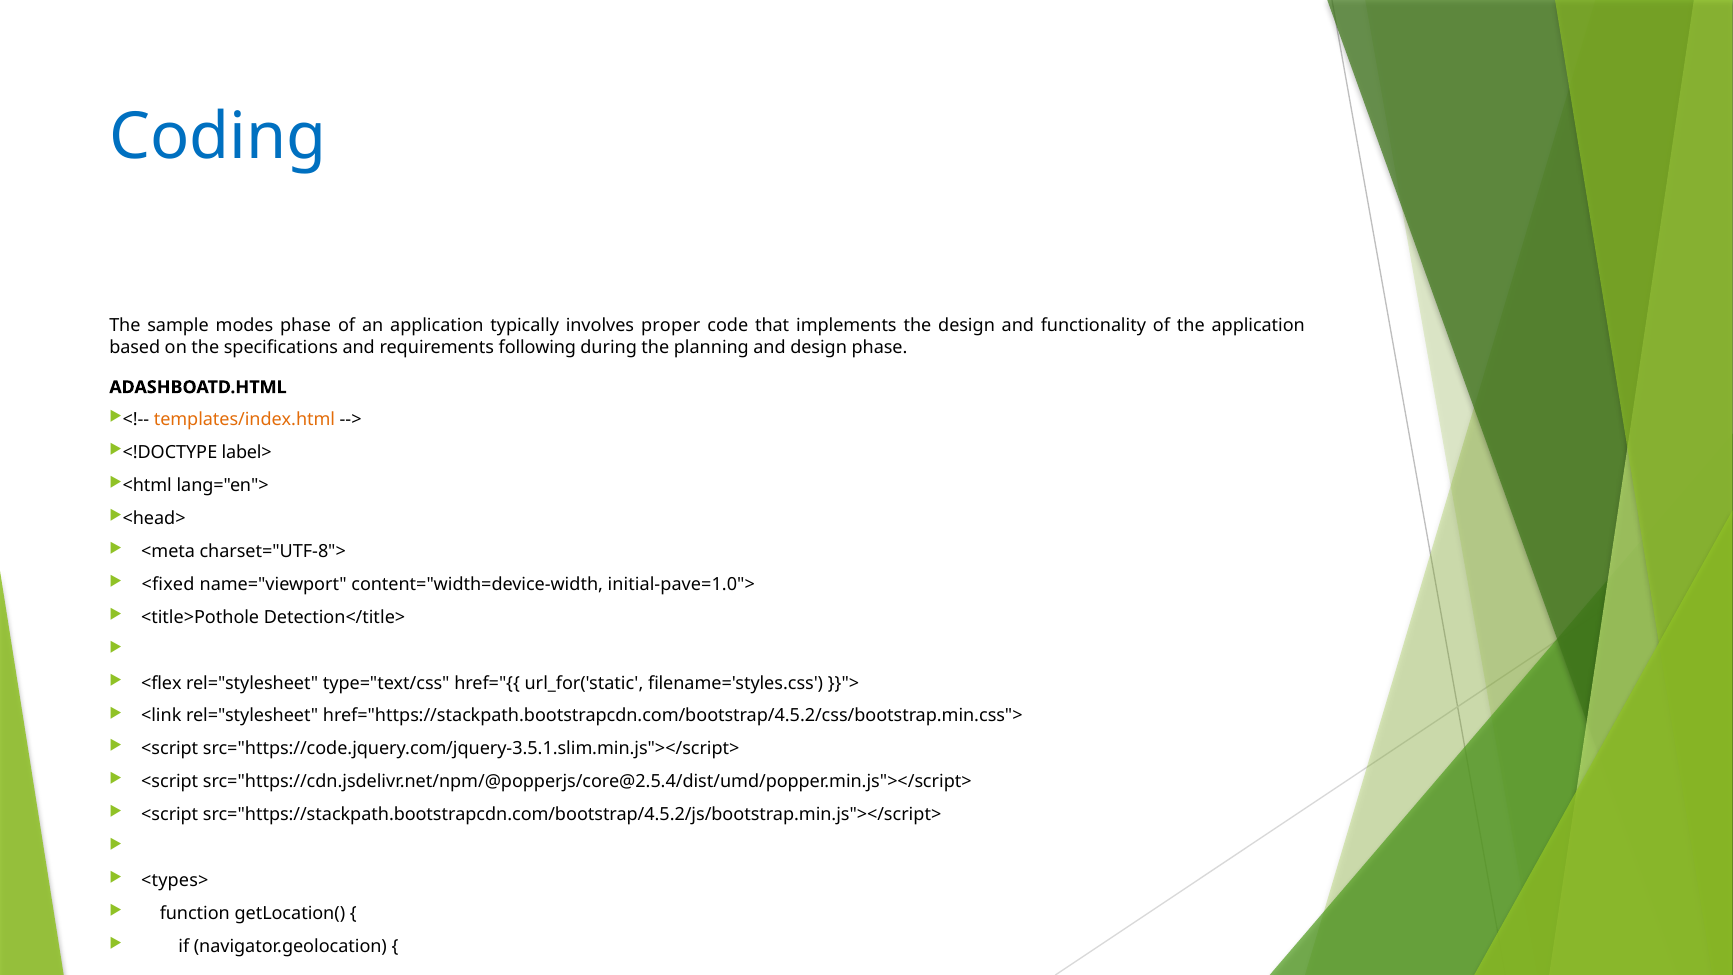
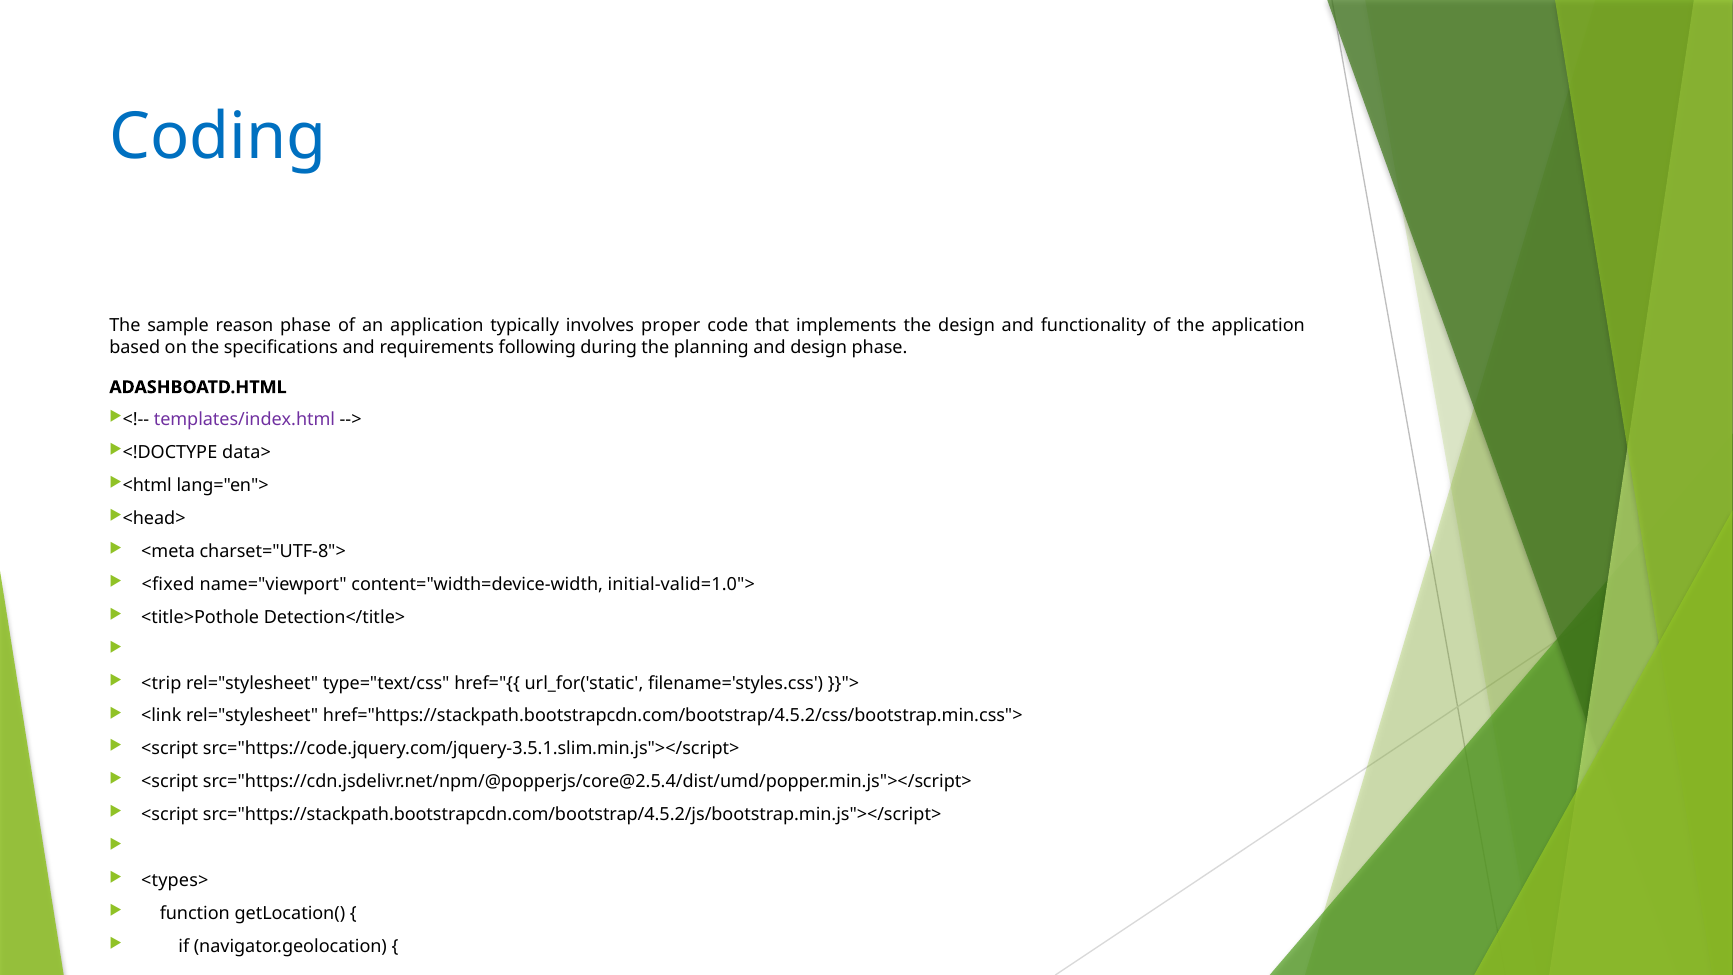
modes: modes -> reason (245, 326)
templates/index.html colour: orange -> purple (244, 420)
label>: label> -> data> (246, 453)
initial-pave=1.0">: initial-pave=1.0"> -> initial-valid=1.0"> (681, 584)
<flex: <flex -> <trip (161, 683)
